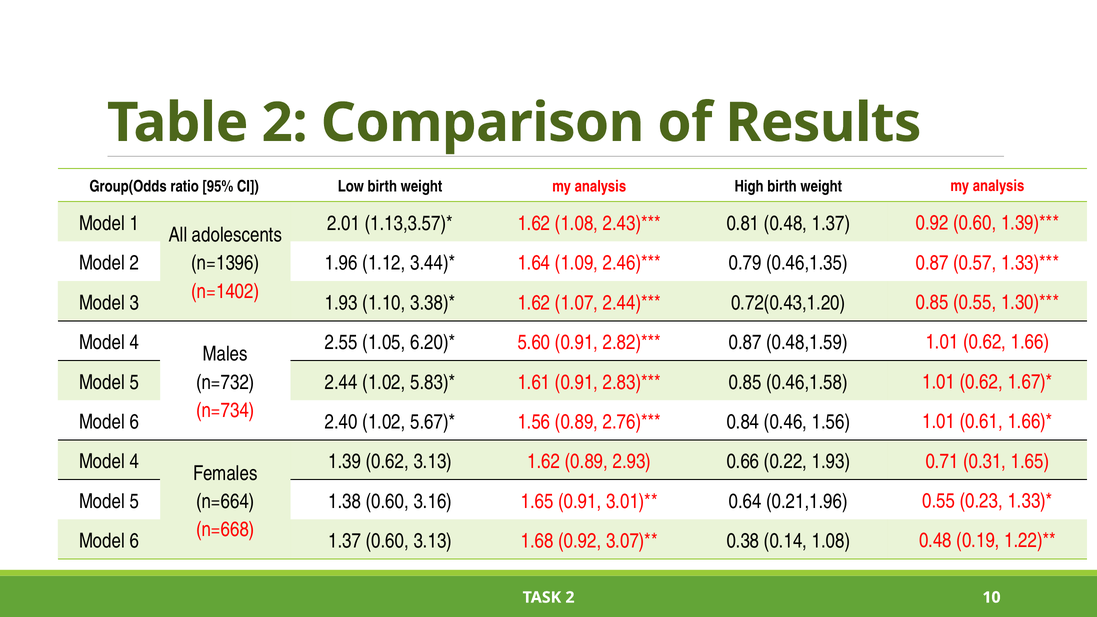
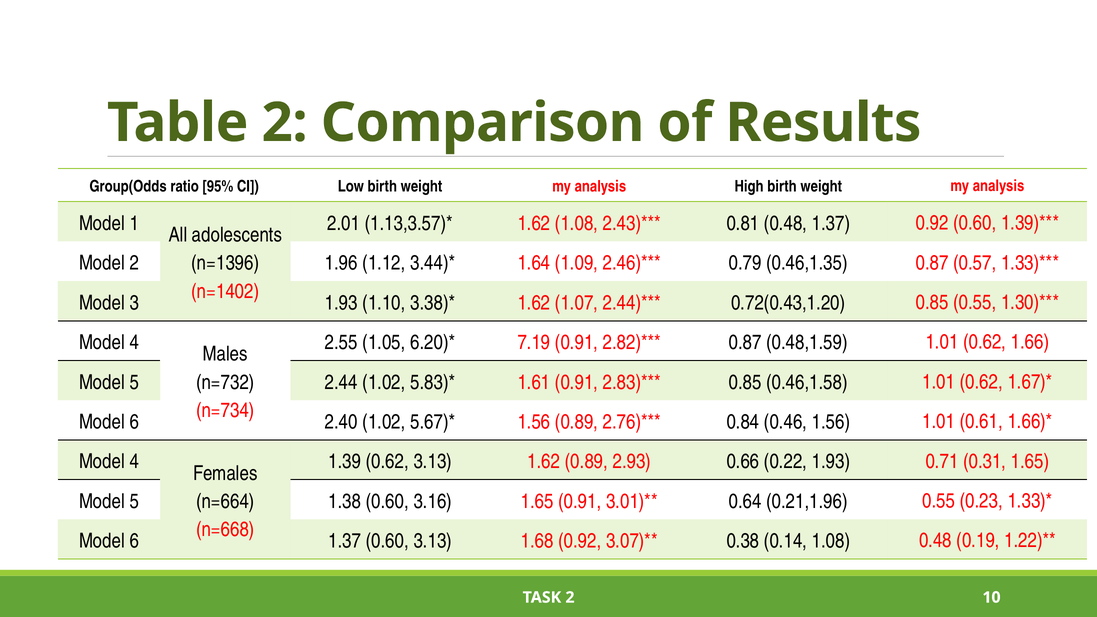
5.60: 5.60 -> 7.19 (534, 343)
